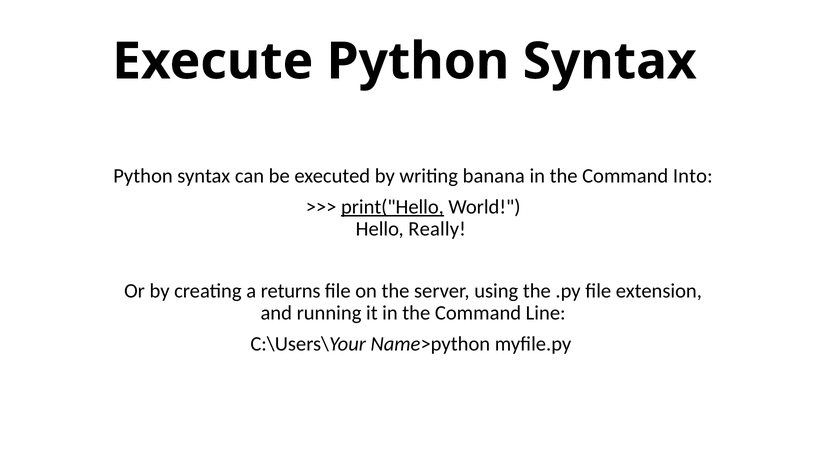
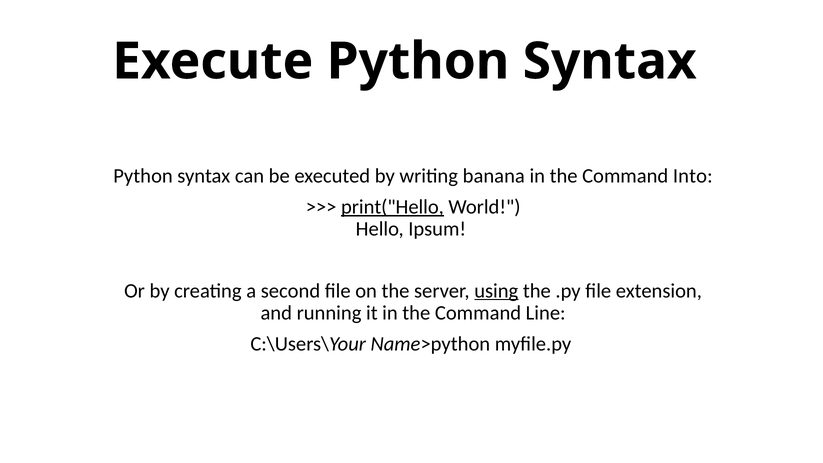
Really: Really -> Ipsum (437, 229)
returns: returns -> second (290, 291)
using underline: none -> present (496, 291)
